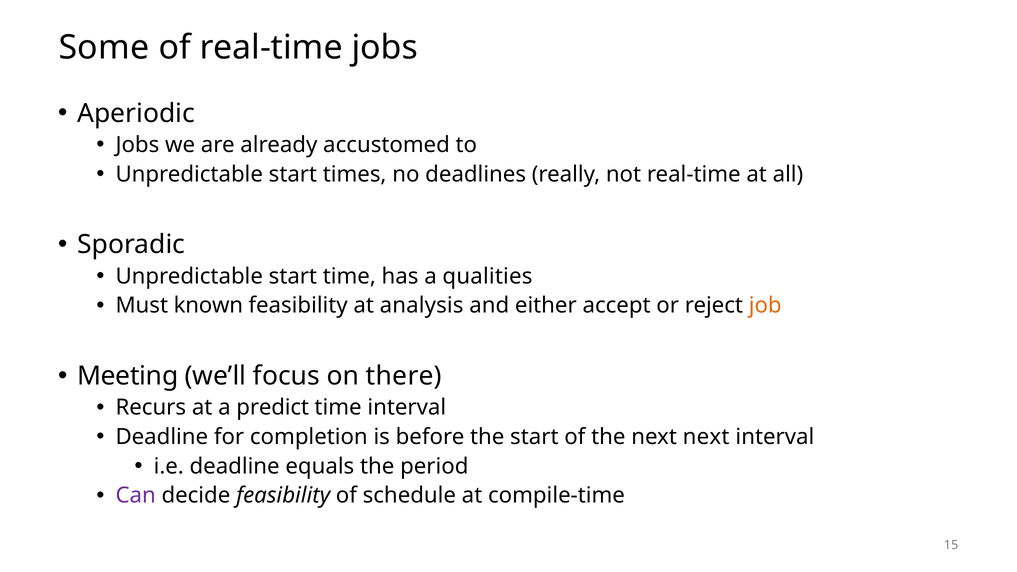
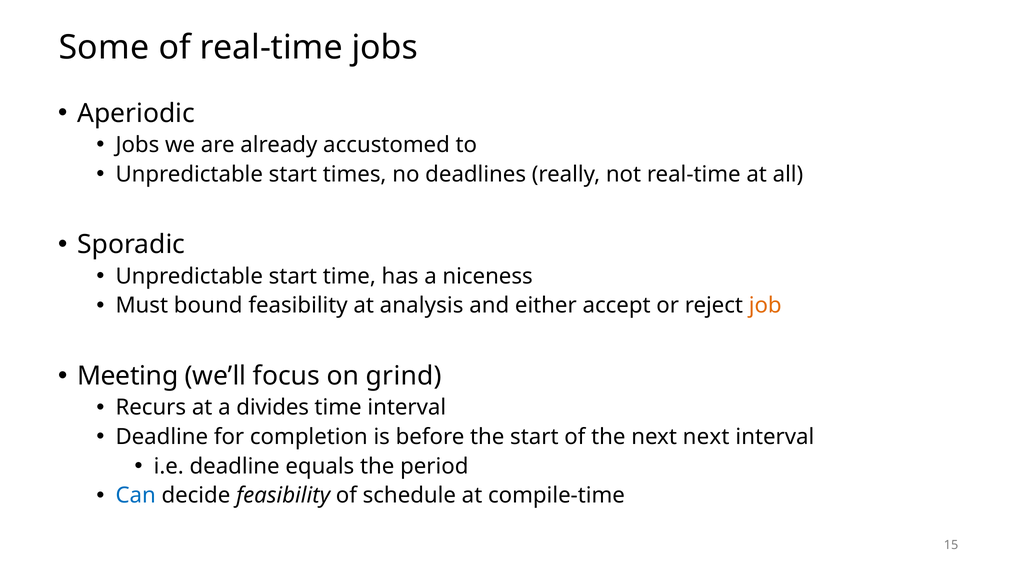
qualities: qualities -> niceness (488, 276)
known: known -> bound (208, 306)
there: there -> grind (404, 376)
predict: predict -> divides (273, 408)
Can colour: purple -> blue (136, 496)
